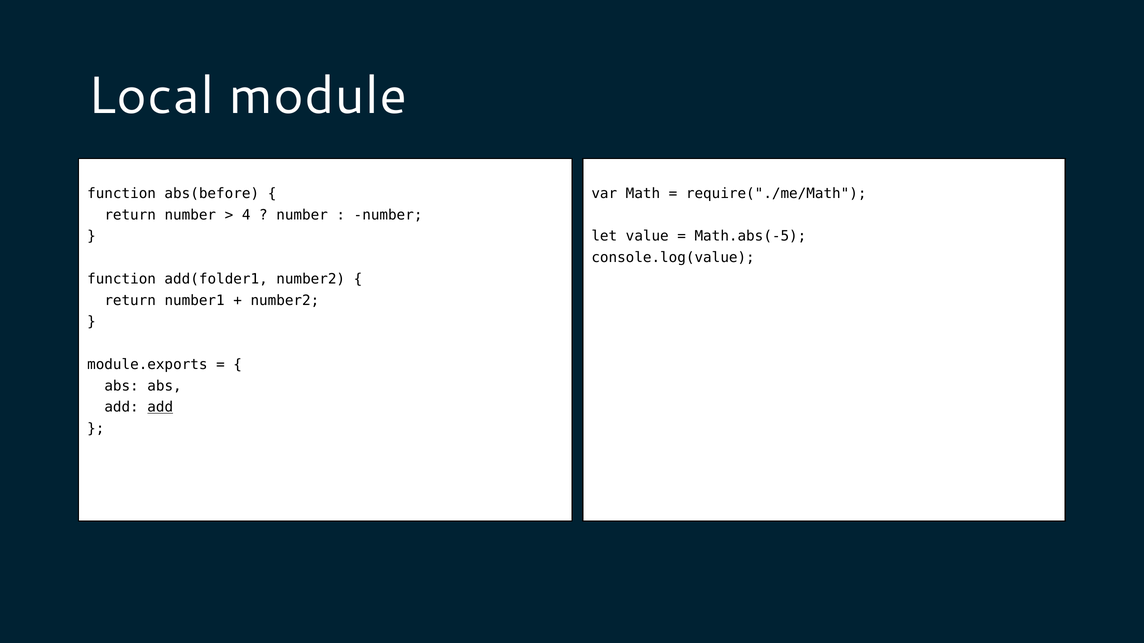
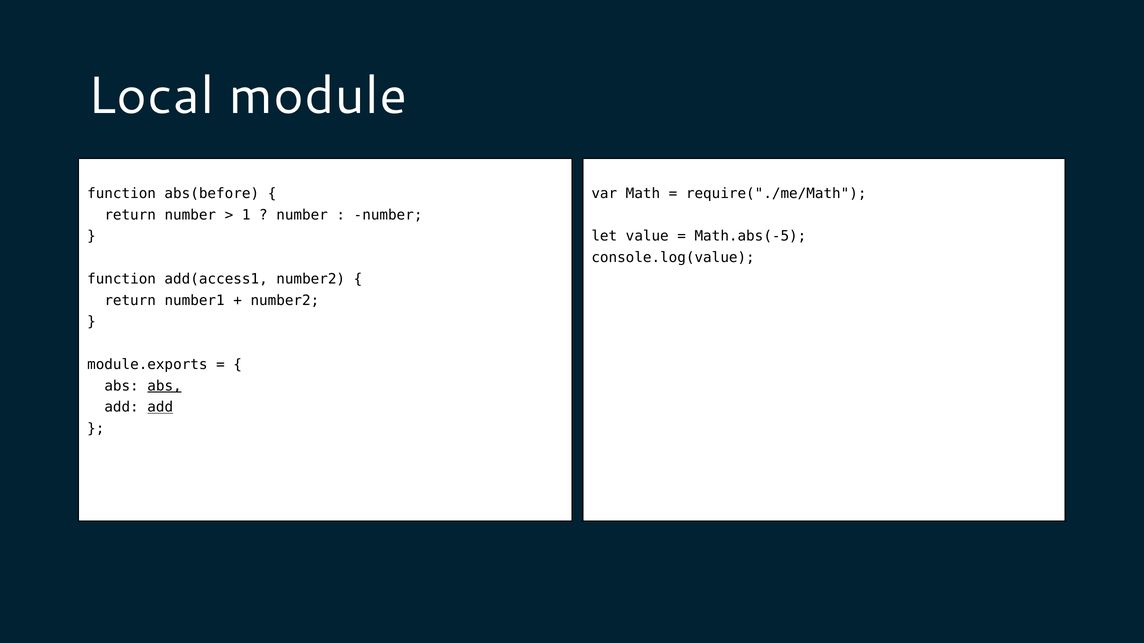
4: 4 -> 1 (246, 215)
add(folder1: add(folder1 -> add(access1 (216, 279)
abs underline: none -> present (165, 386)
